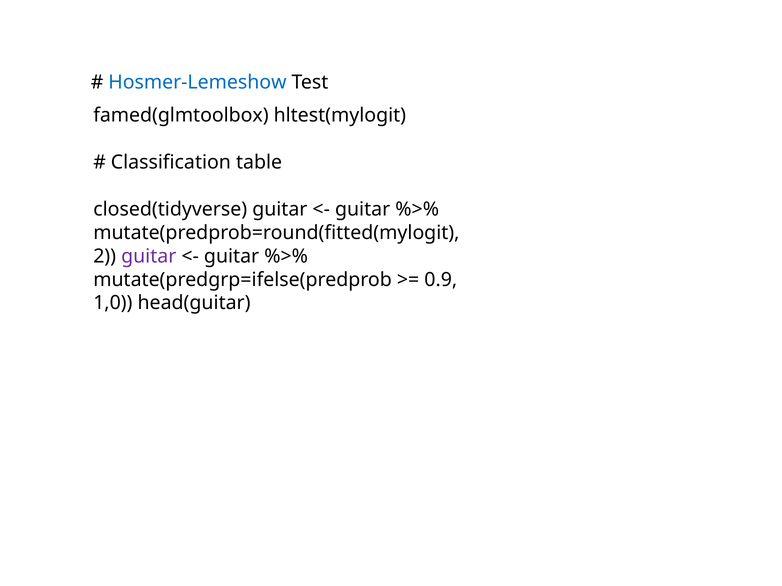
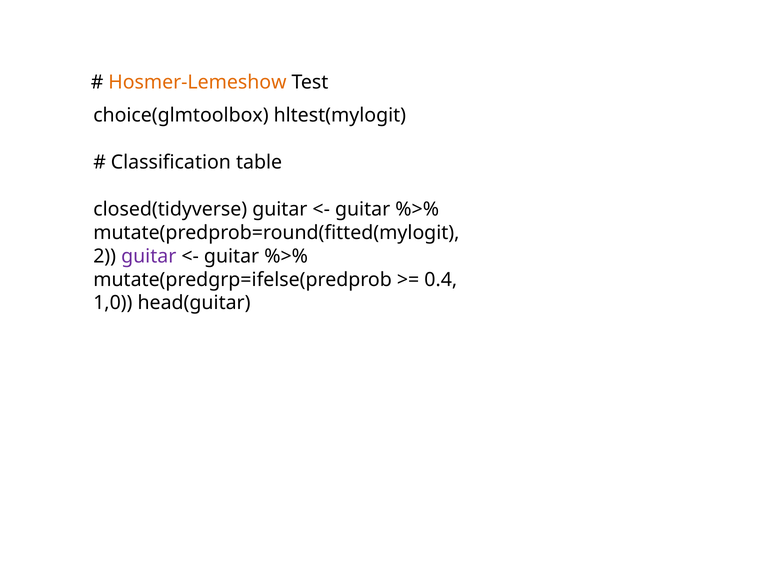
Hosmer-Lemeshow colour: blue -> orange (197, 82)
famed(glmtoolbox: famed(glmtoolbox -> choice(glmtoolbox (181, 116)
0.9: 0.9 -> 0.4 (441, 280)
